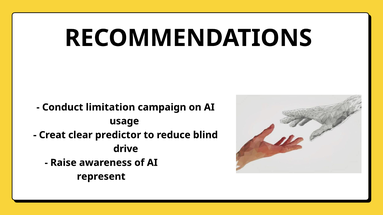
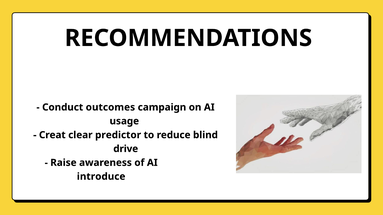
limitation: limitation -> outcomes (110, 107)
represent: represent -> introduce (101, 177)
